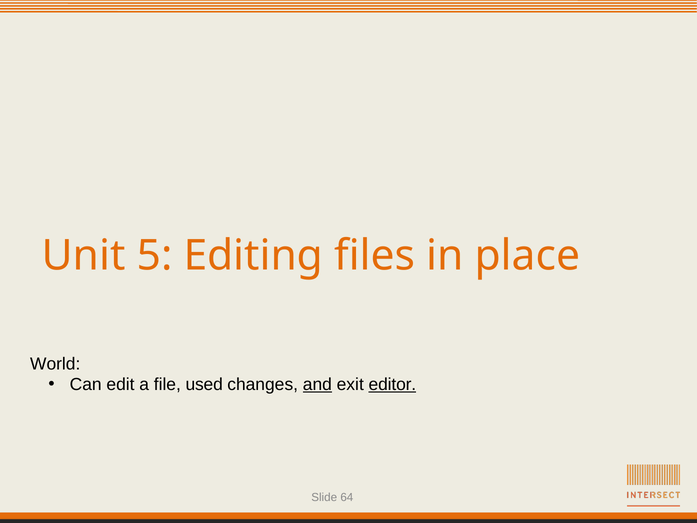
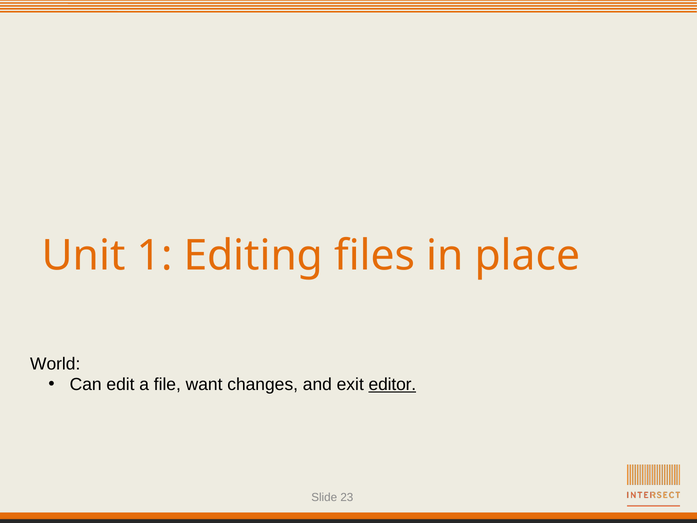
5: 5 -> 1 (155, 256)
used: used -> want (204, 384)
and underline: present -> none (317, 384)
64: 64 -> 23 (347, 497)
